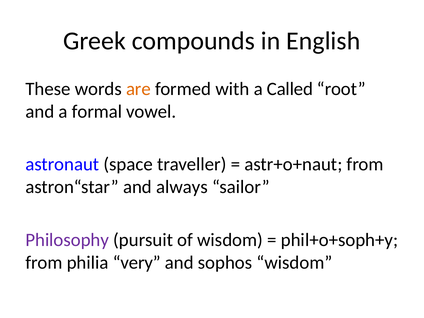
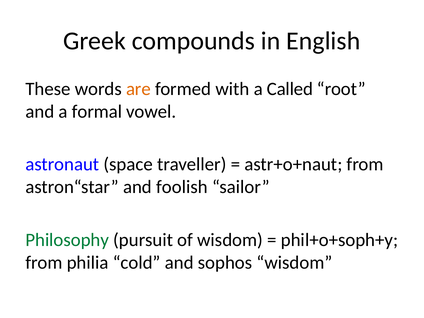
always: always -> foolish (182, 187)
Philosophy colour: purple -> green (67, 240)
very: very -> cold (137, 263)
